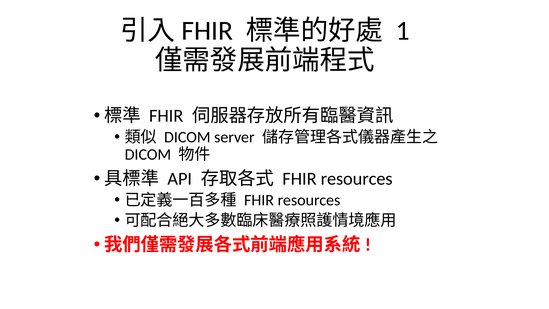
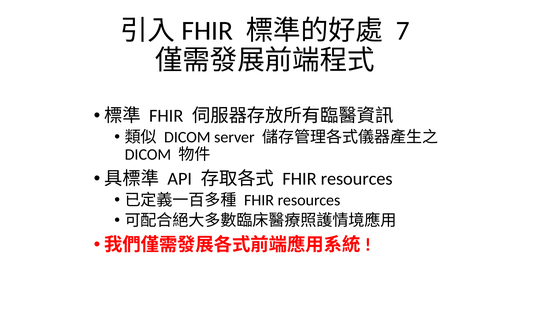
1: 1 -> 7 (403, 31)
